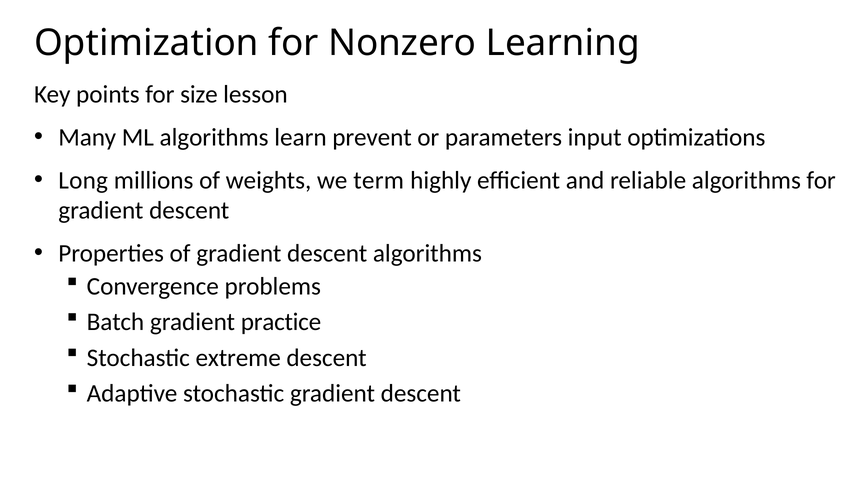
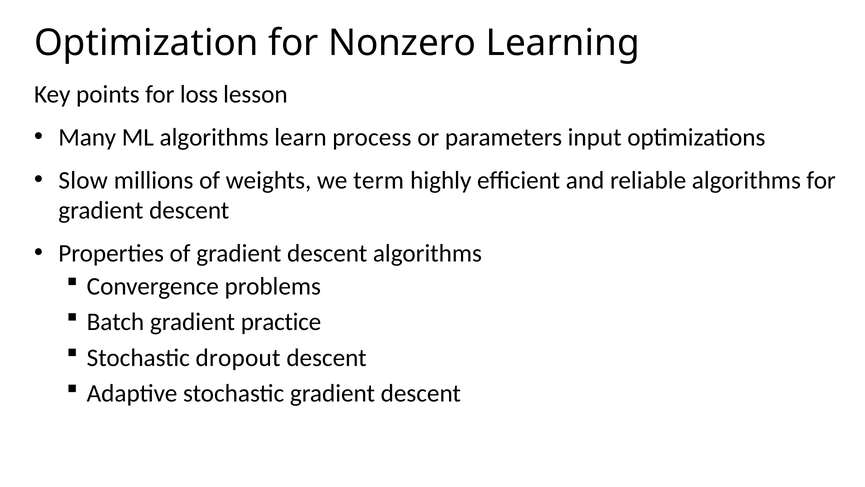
size: size -> loss (199, 95)
prevent: prevent -> process (372, 137)
Long: Long -> Slow (83, 180)
extreme: extreme -> dropout (238, 357)
